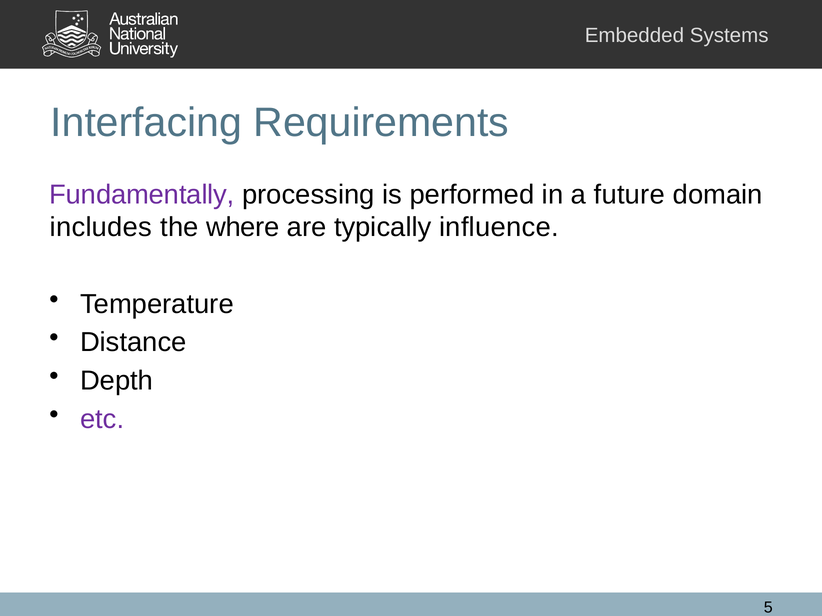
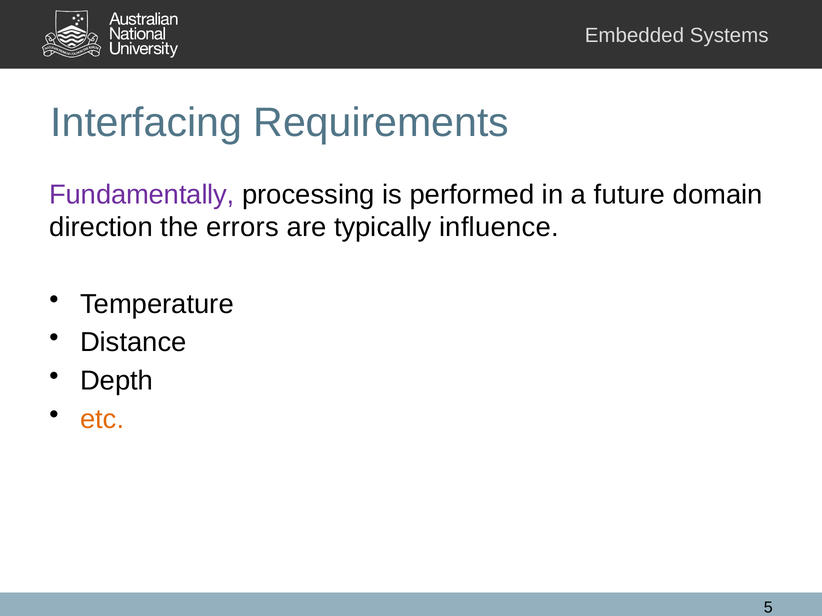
includes: includes -> direction (101, 228)
where: where -> errors (243, 228)
etc colour: purple -> orange (102, 419)
